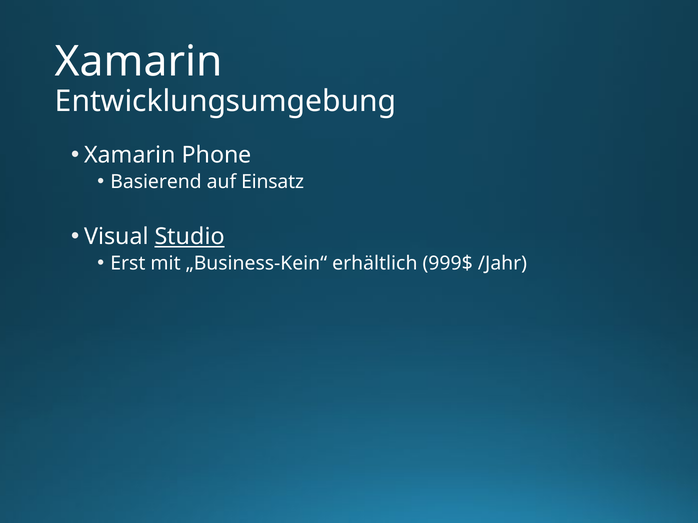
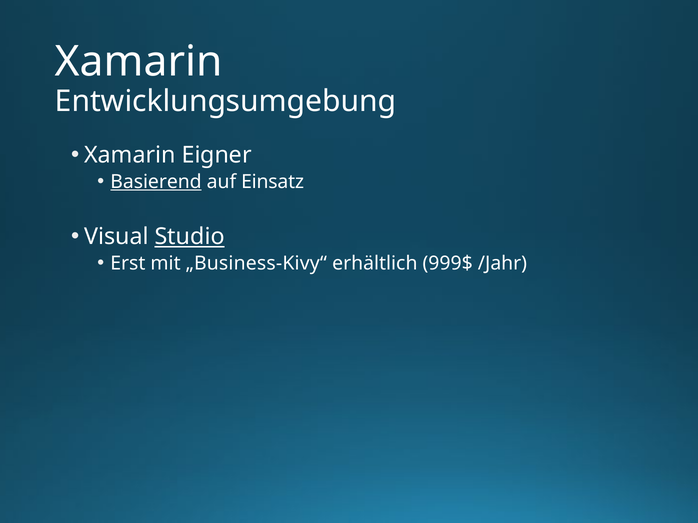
Phone: Phone -> Eigner (217, 155)
Basierend underline: none -> present (156, 182)
„Business-Kein“: „Business-Kein“ -> „Business-Kivy“ (256, 263)
